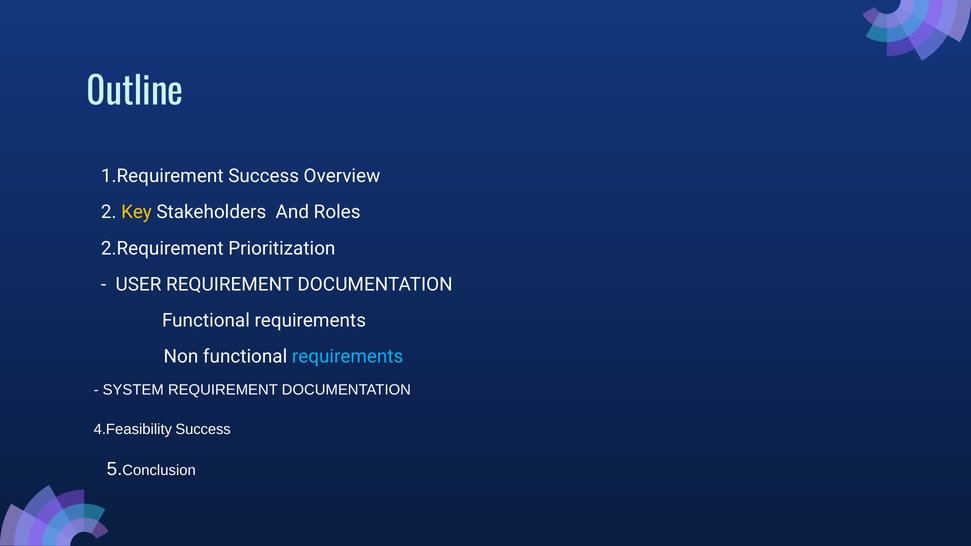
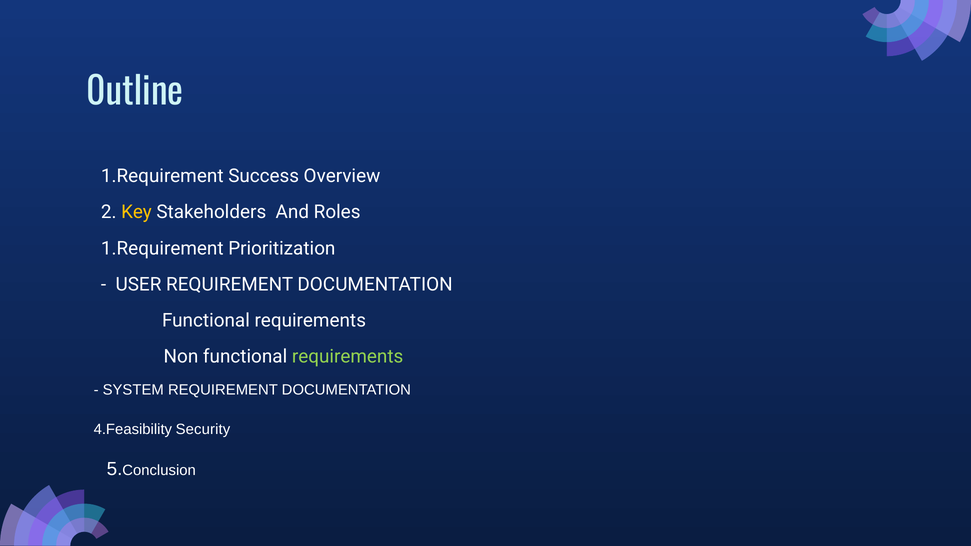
2.Requirement: 2.Requirement -> 1.Requirement (162, 248)
requirements colour: light blue -> light green (348, 357)
4.Feasibility Success: Success -> Security (203, 429)
